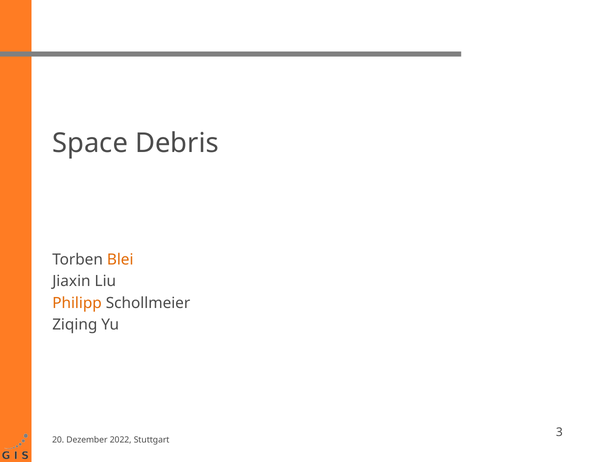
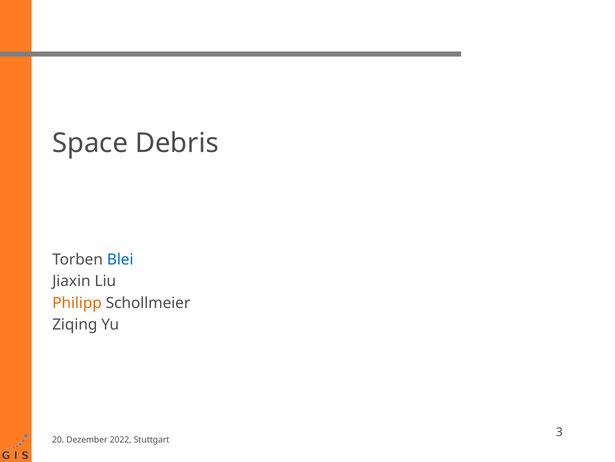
Blei colour: orange -> blue (120, 259)
